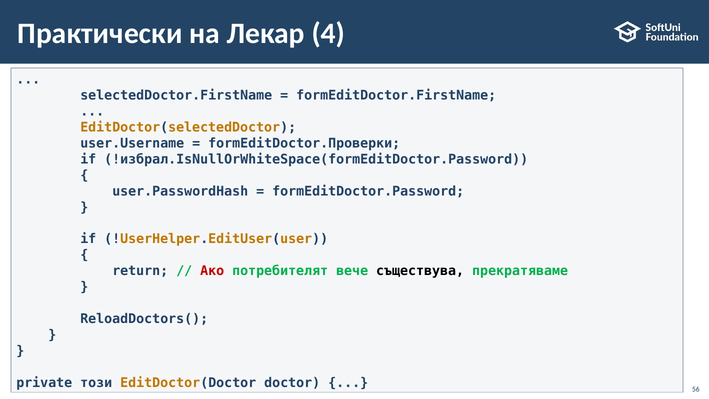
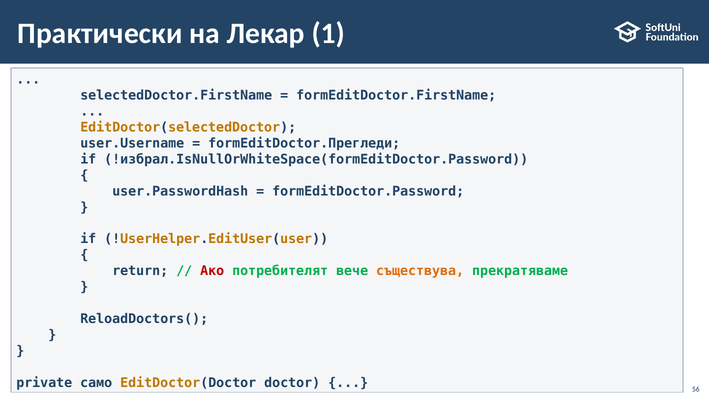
4: 4 -> 1 (328, 34)
formEditDoctor.Проверки: formEditDoctor.Проверки -> formEditDoctor.Прегледи (304, 143)
съществува colour: black -> orange (420, 271)
този: този -> само (96, 383)
